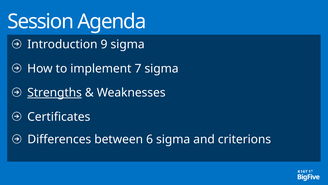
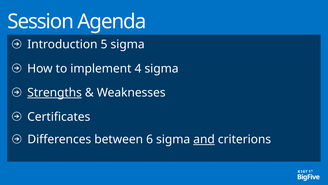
9: 9 -> 5 (104, 44)
7: 7 -> 4 (138, 68)
and underline: none -> present (204, 139)
